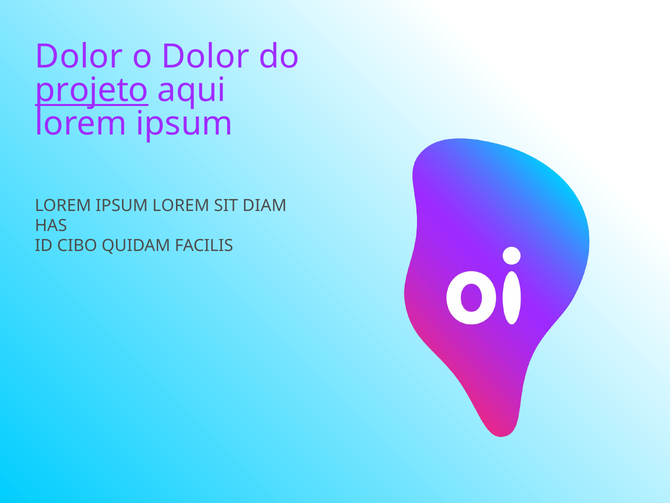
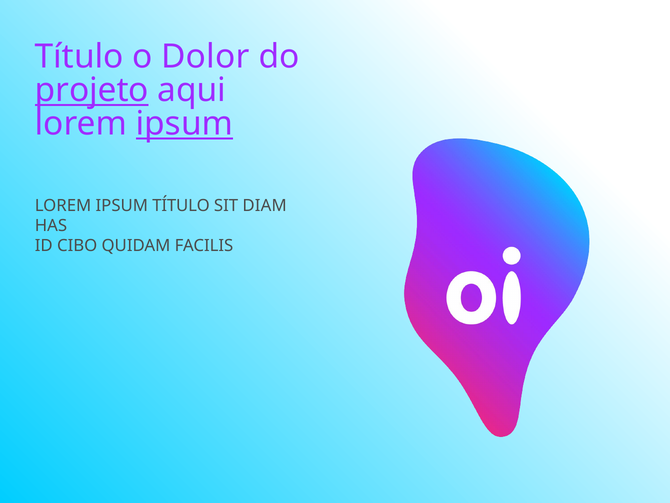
Dolor: Dolor -> Título (79, 57)
ipsum underline: none -> present (184, 124)
IPSUM LOREM: LOREM -> TÍTULO (181, 205)
